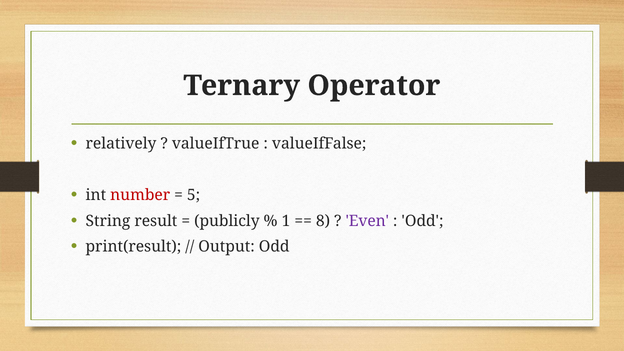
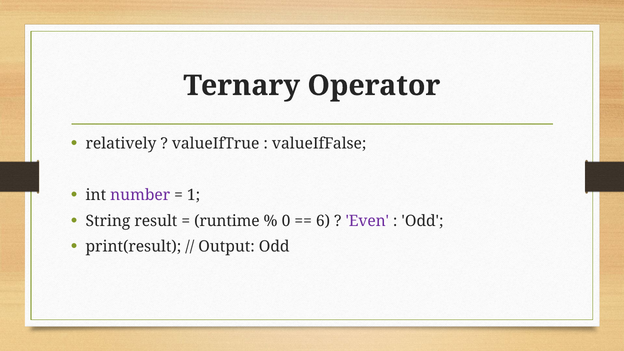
number colour: red -> purple (140, 195)
5: 5 -> 1 (194, 195)
publicly: publicly -> runtime (227, 221)
1: 1 -> 0 (286, 221)
8: 8 -> 6 (323, 221)
